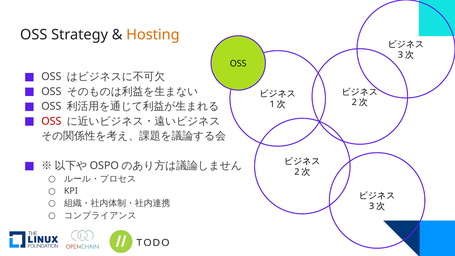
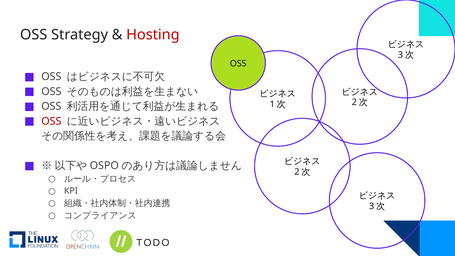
Hosting colour: orange -> red (153, 35)
